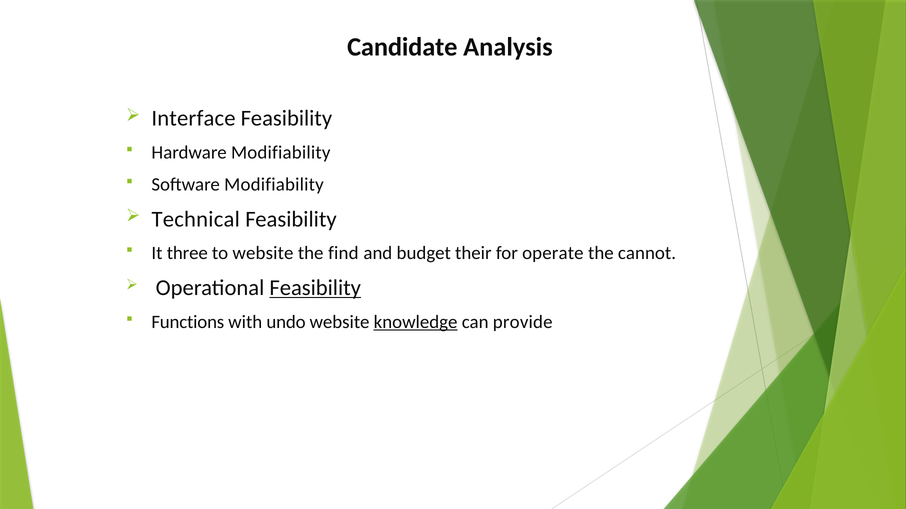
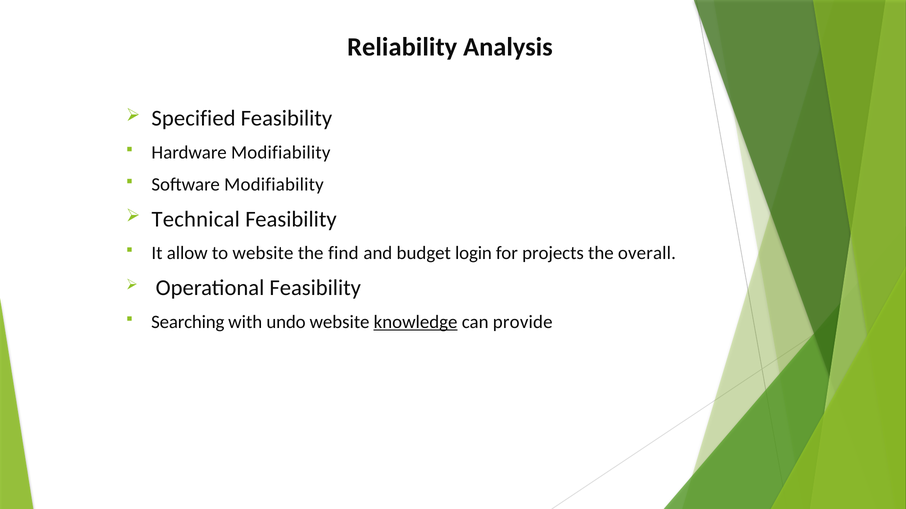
Candidate: Candidate -> Reliability (402, 47)
Interface: Interface -> Specified (194, 119)
three: three -> allow (187, 254)
their: their -> login (473, 254)
operate: operate -> projects (553, 254)
cannot: cannot -> overall (647, 254)
Feasibility underline: present -> none (315, 288)
Functions: Functions -> Searching (188, 322)
